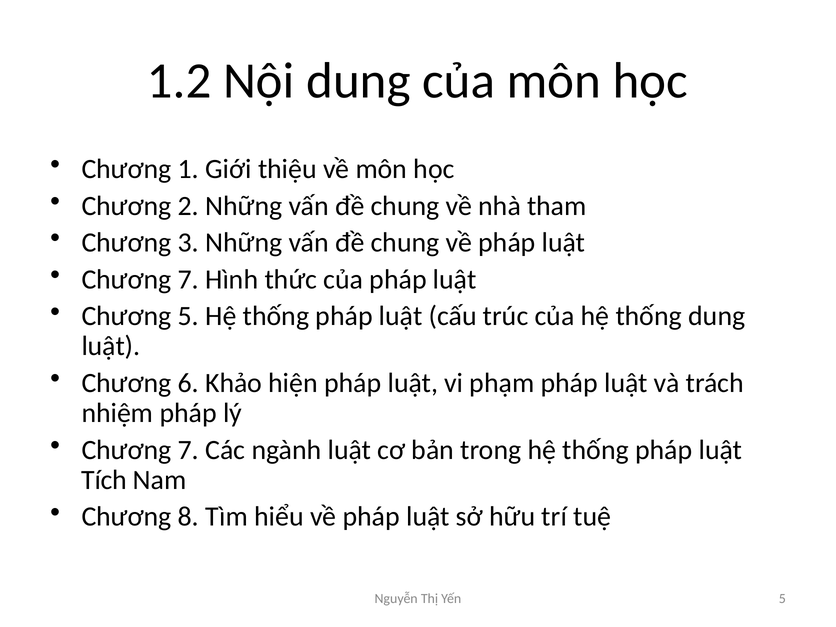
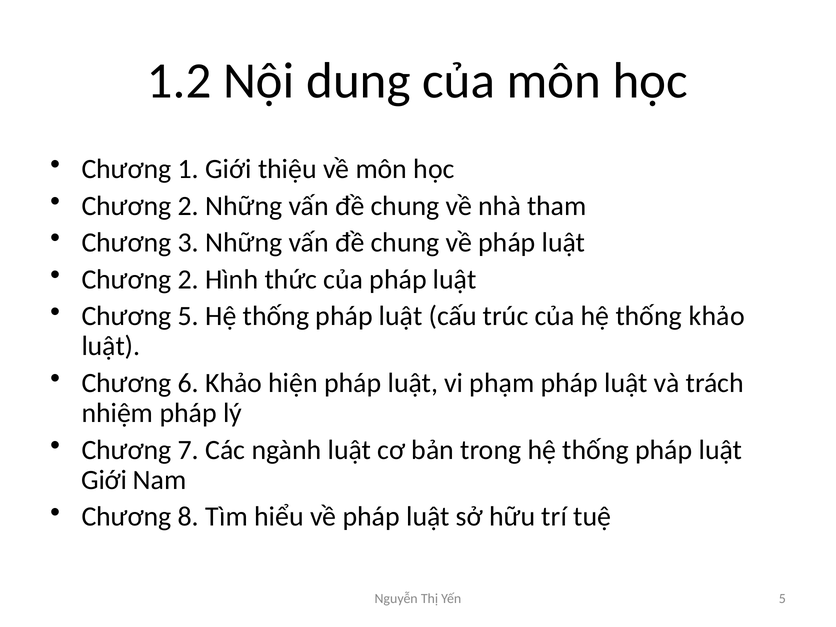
7: 7 -> 2 (188, 279)
thống dung: dung -> khảo (717, 316)
Tích: Tích -> Giới (104, 480)
